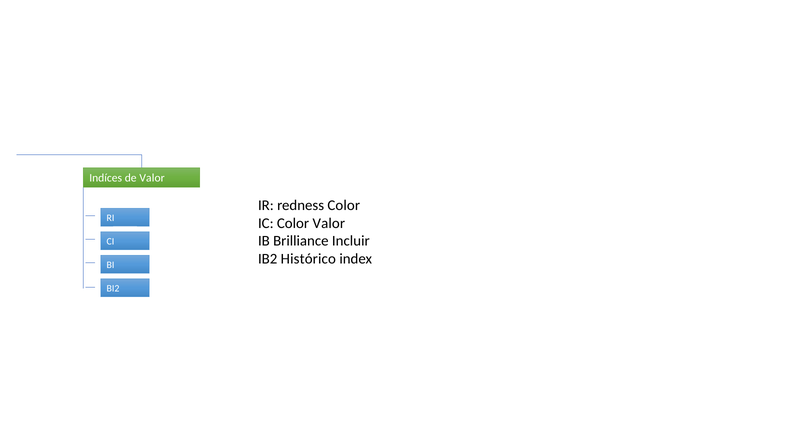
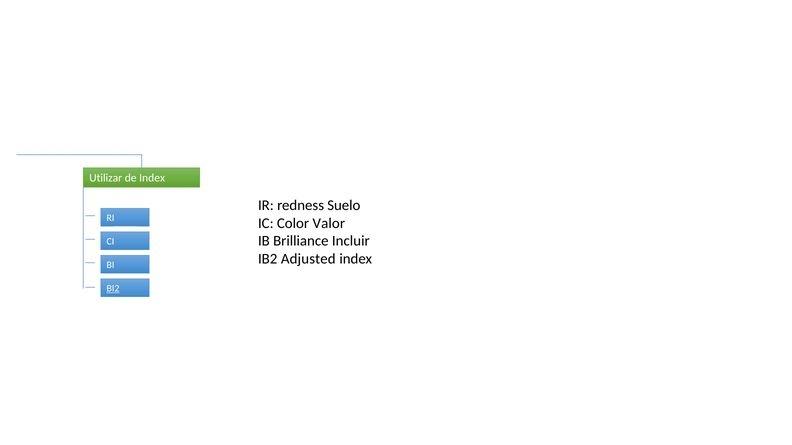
Indíces: Indíces -> Utilizar (106, 178)
de Valor: Valor -> Index (152, 178)
redness Color: Color -> Suelo (344, 206)
Histórico: Histórico -> Adjusted (308, 259)
BI2 underline: none -> present (113, 289)
